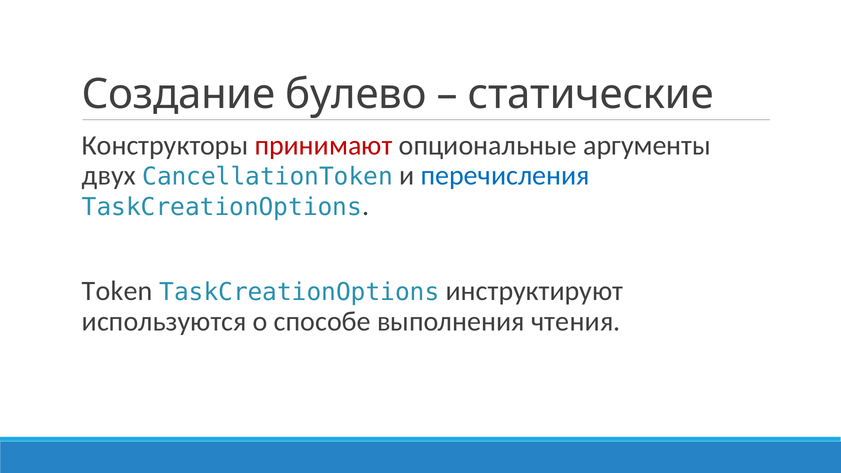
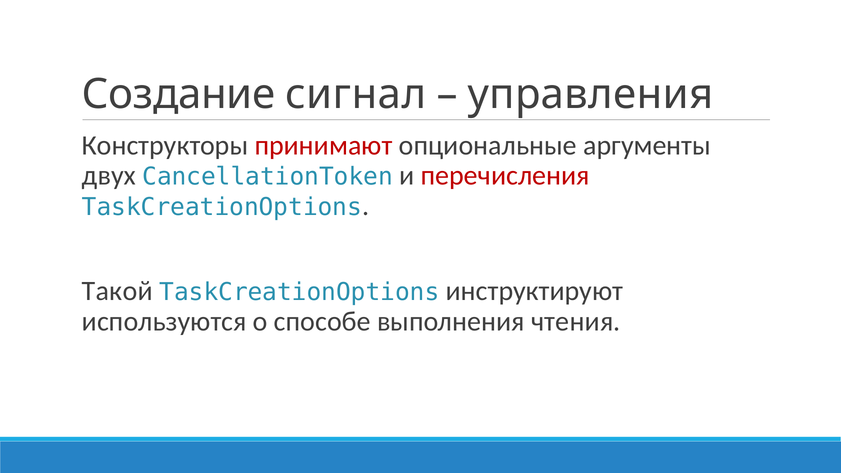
булево: булево -> сигнал (356, 94)
статические: статические -> управления (591, 94)
перечисления colour: blue -> red (505, 176)
Token: Token -> Такой (117, 291)
